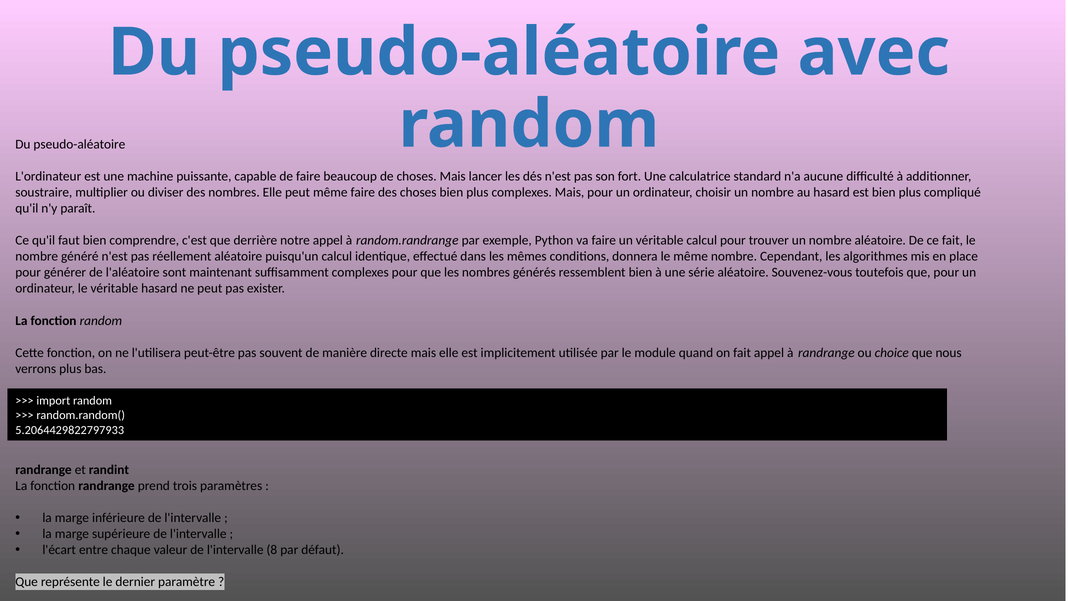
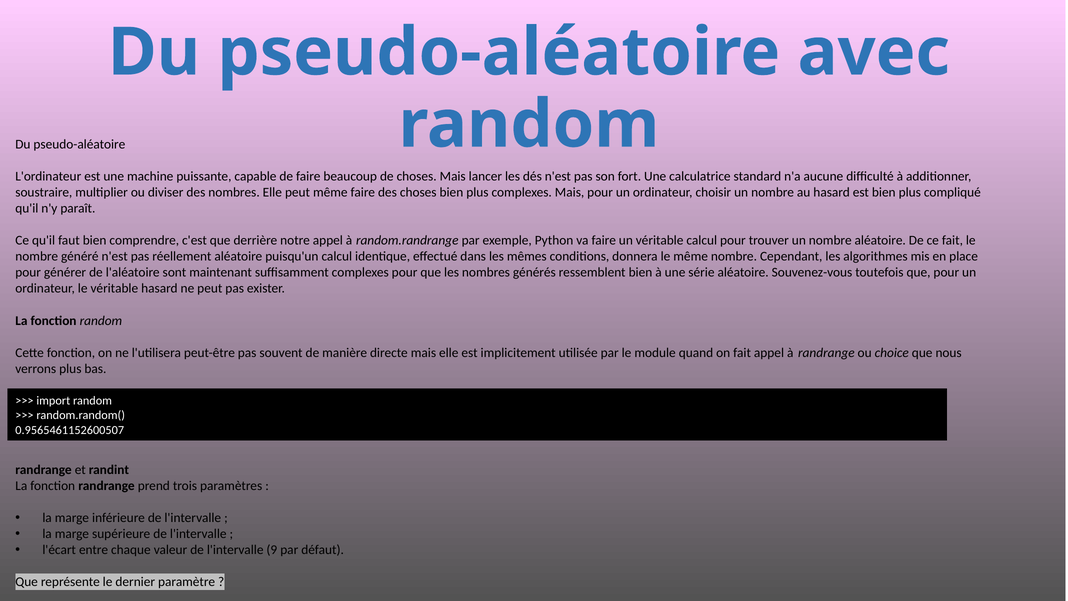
5.2064429822797933: 5.2064429822797933 -> 0.9565461152600507 (70, 430)
8: 8 -> 9 (272, 550)
